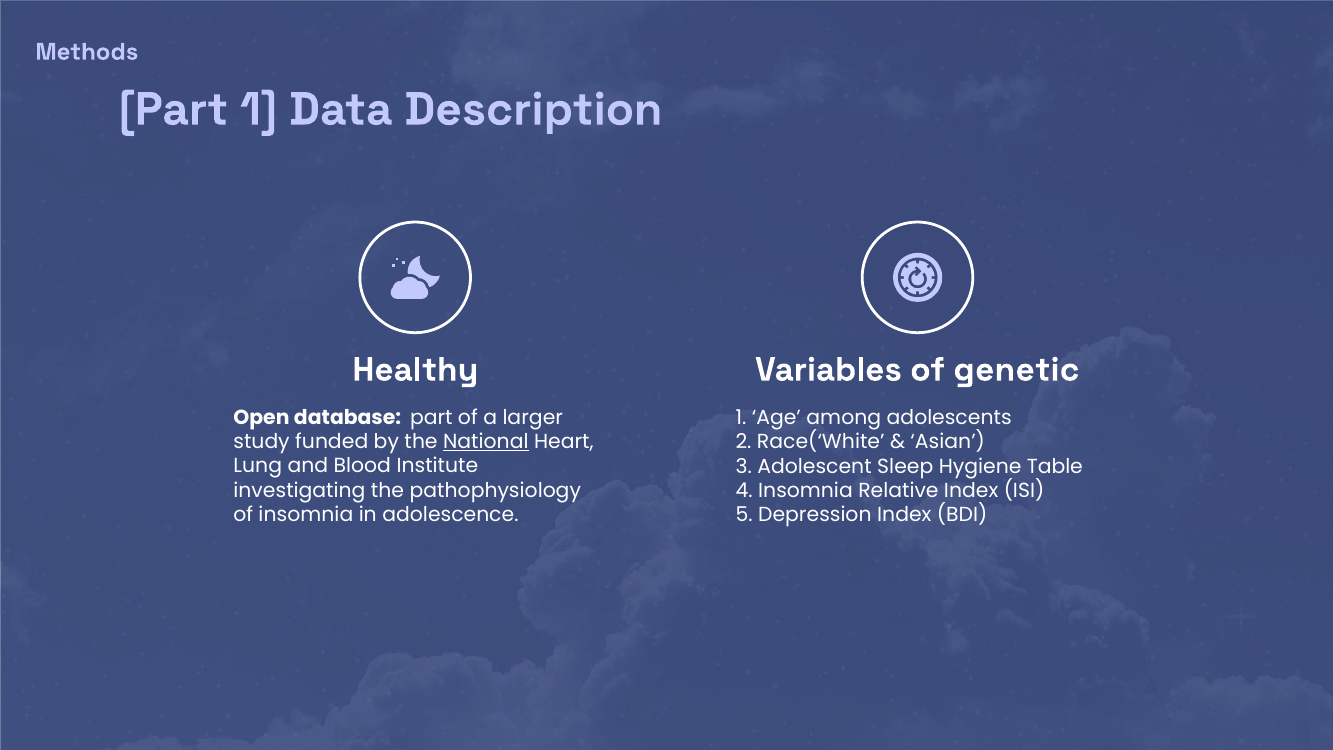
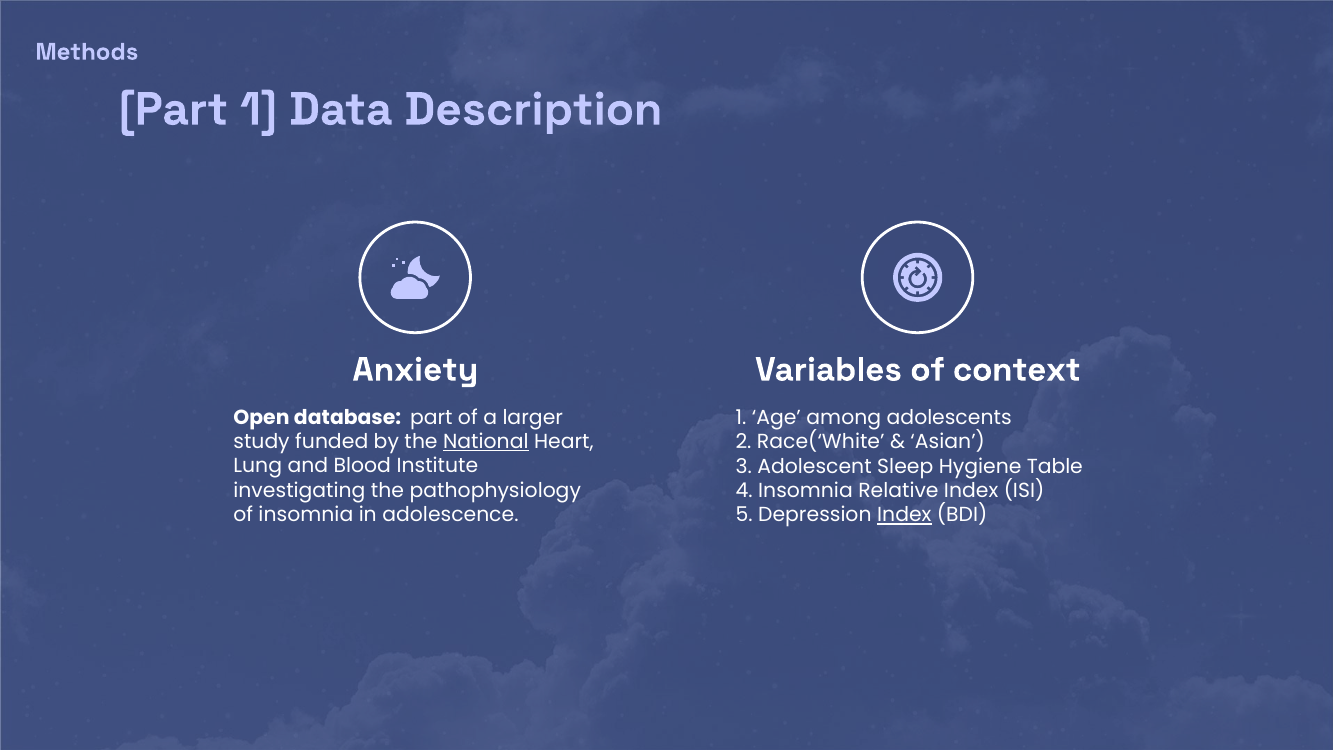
Healthy: Healthy -> Anxiety (415, 369)
genetic: genetic -> context (1017, 369)
Index underline: none -> present (904, 515)
